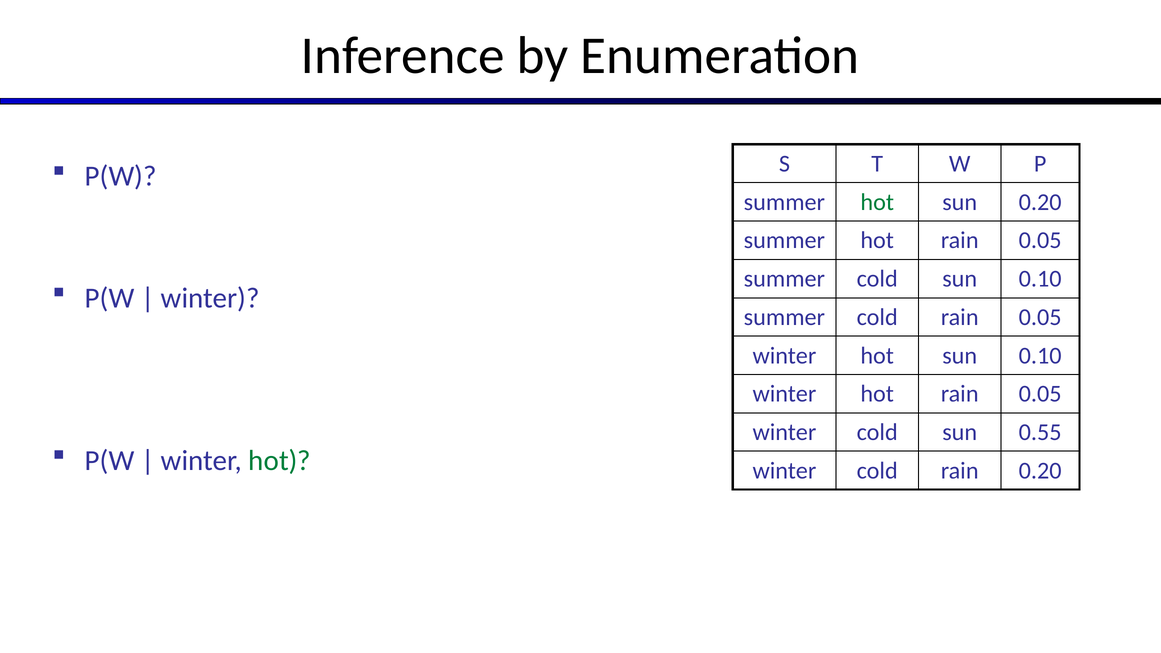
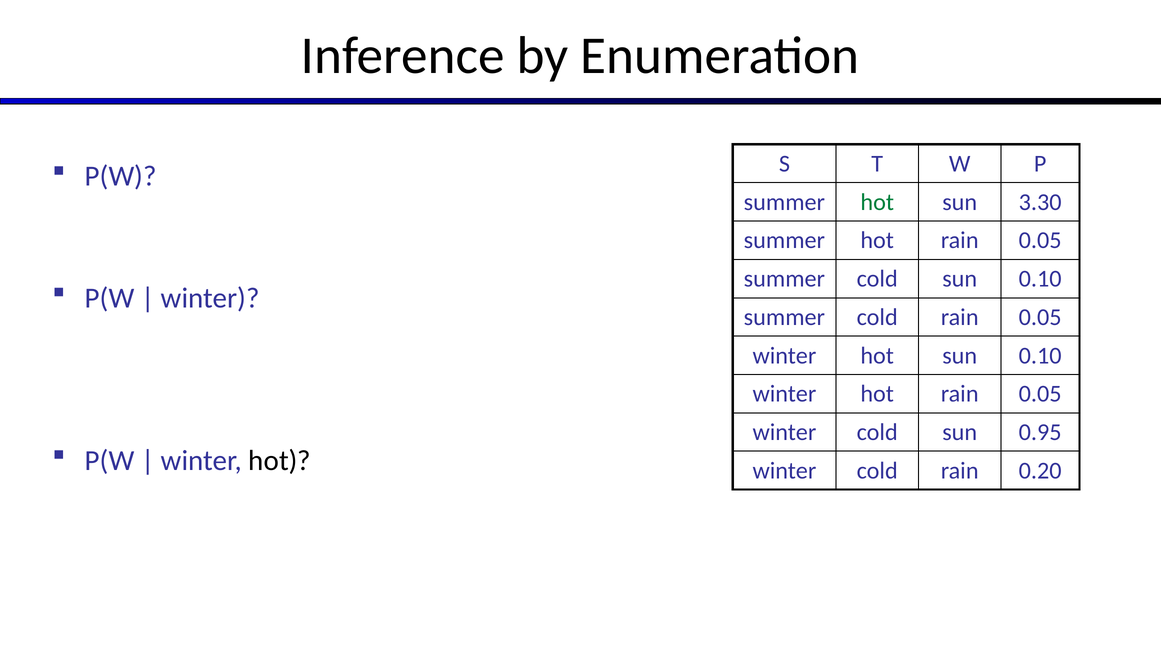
sun 0.20: 0.20 -> 3.30 (1040, 202)
0.55: 0.55 -> 0.95 (1040, 432)
hot colour: green -> black (280, 461)
